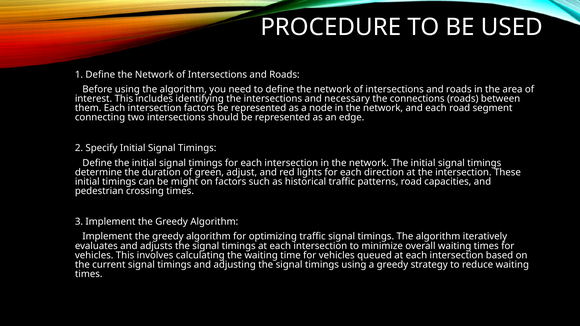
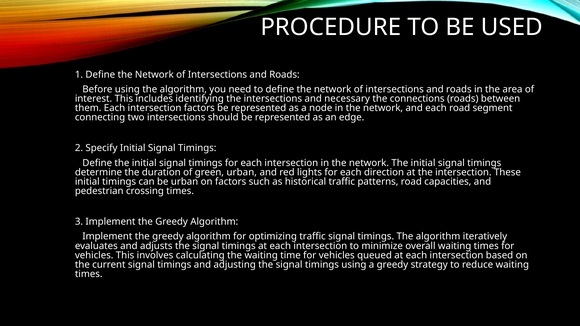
green adjust: adjust -> urban (242, 172)
be might: might -> urban (185, 182)
